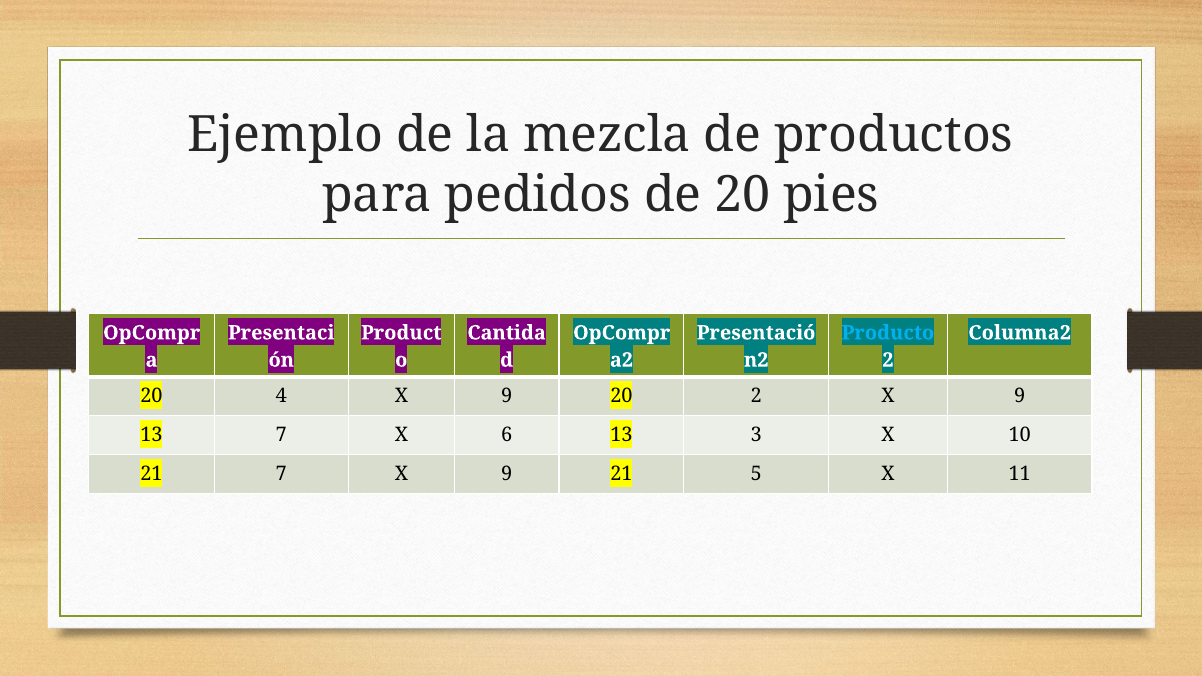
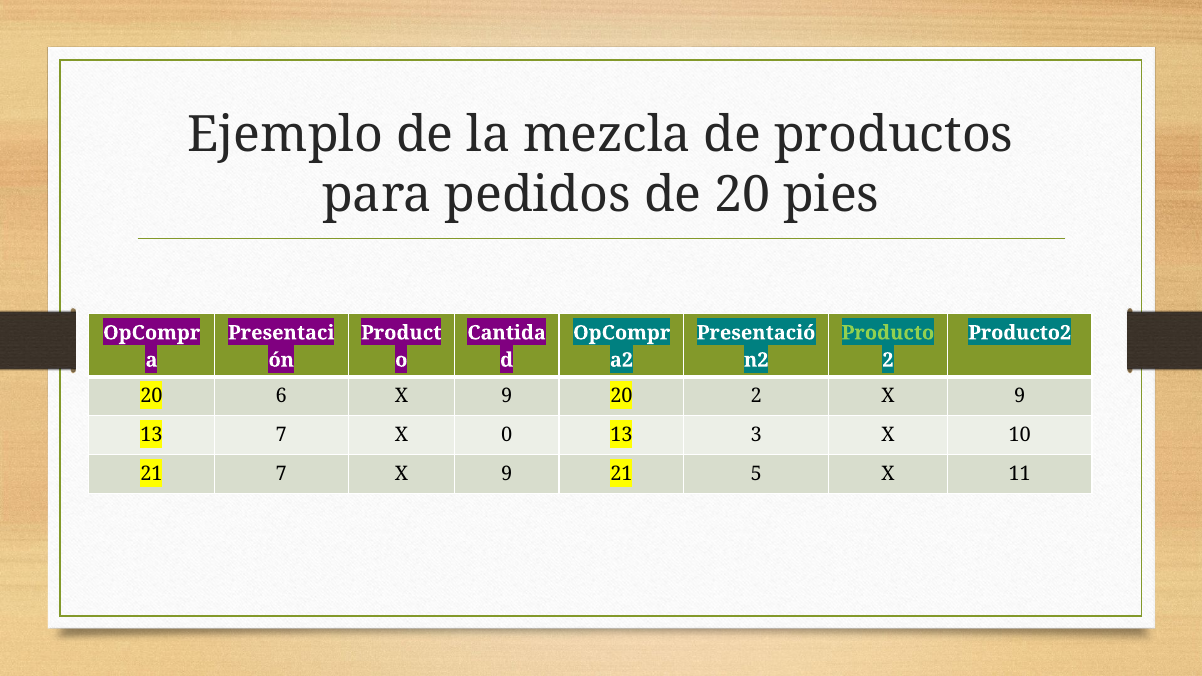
Producto colour: light blue -> light green (888, 333)
Columna2: Columna2 -> Producto2 (1020, 333)
4: 4 -> 6 (281, 396)
6: 6 -> 0 (507, 435)
